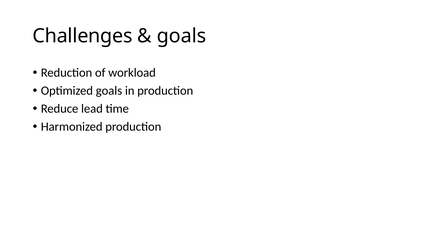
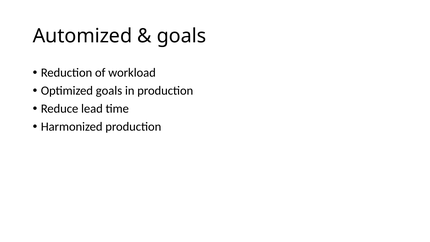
Challenges: Challenges -> Automized (82, 36)
